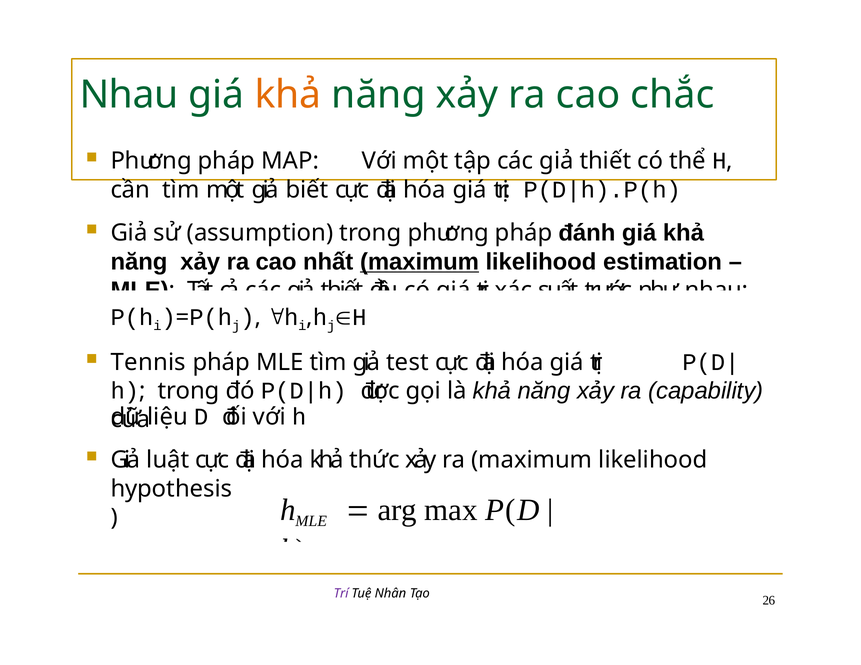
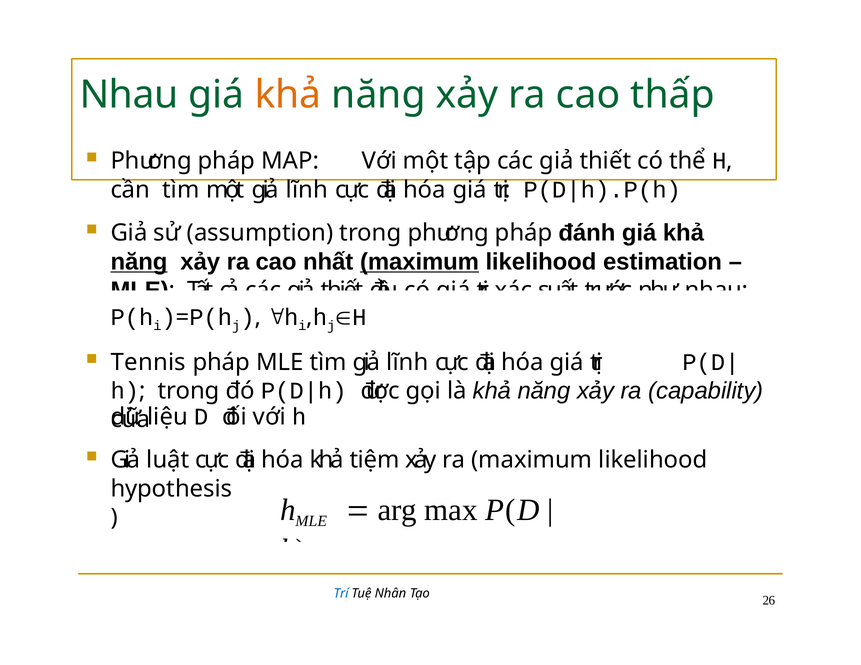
chắc: chắc -> thấp (673, 95)
một giả biết: biết -> lĩnh (307, 190)
năng underline: none -> present (139, 262)
tìm giả test: test -> lĩnh (407, 362)
thức: thức -> tiệm (374, 460)
Trí colour: purple -> blue (341, 594)
